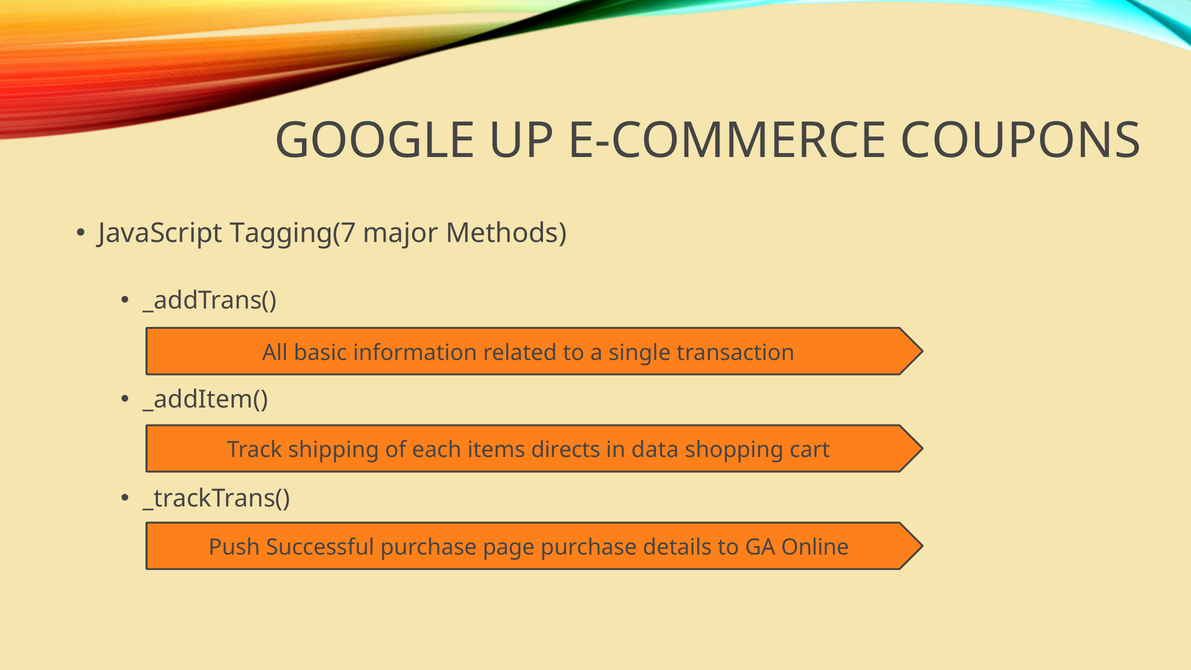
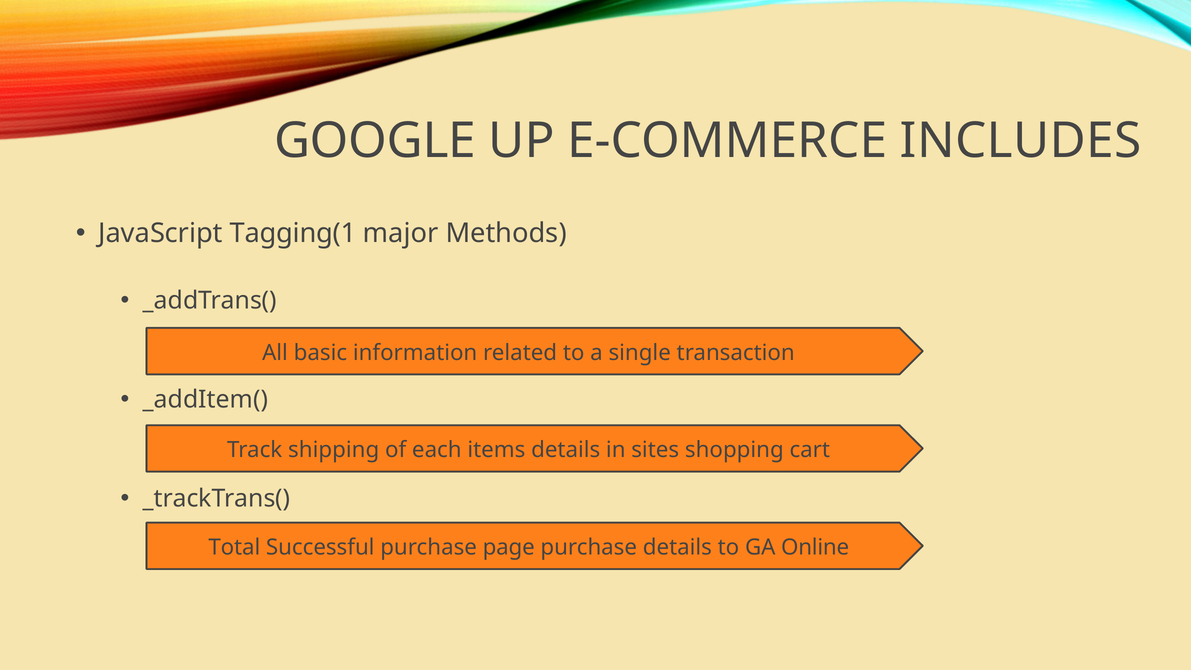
COUPONS: COUPONS -> INCLUDES (1021, 141)
Tagging(7: Tagging(7 -> Tagging(1 (293, 233)
items directs: directs -> details (566, 450)
data: data -> sites (655, 450)
Push: Push -> Total (234, 547)
